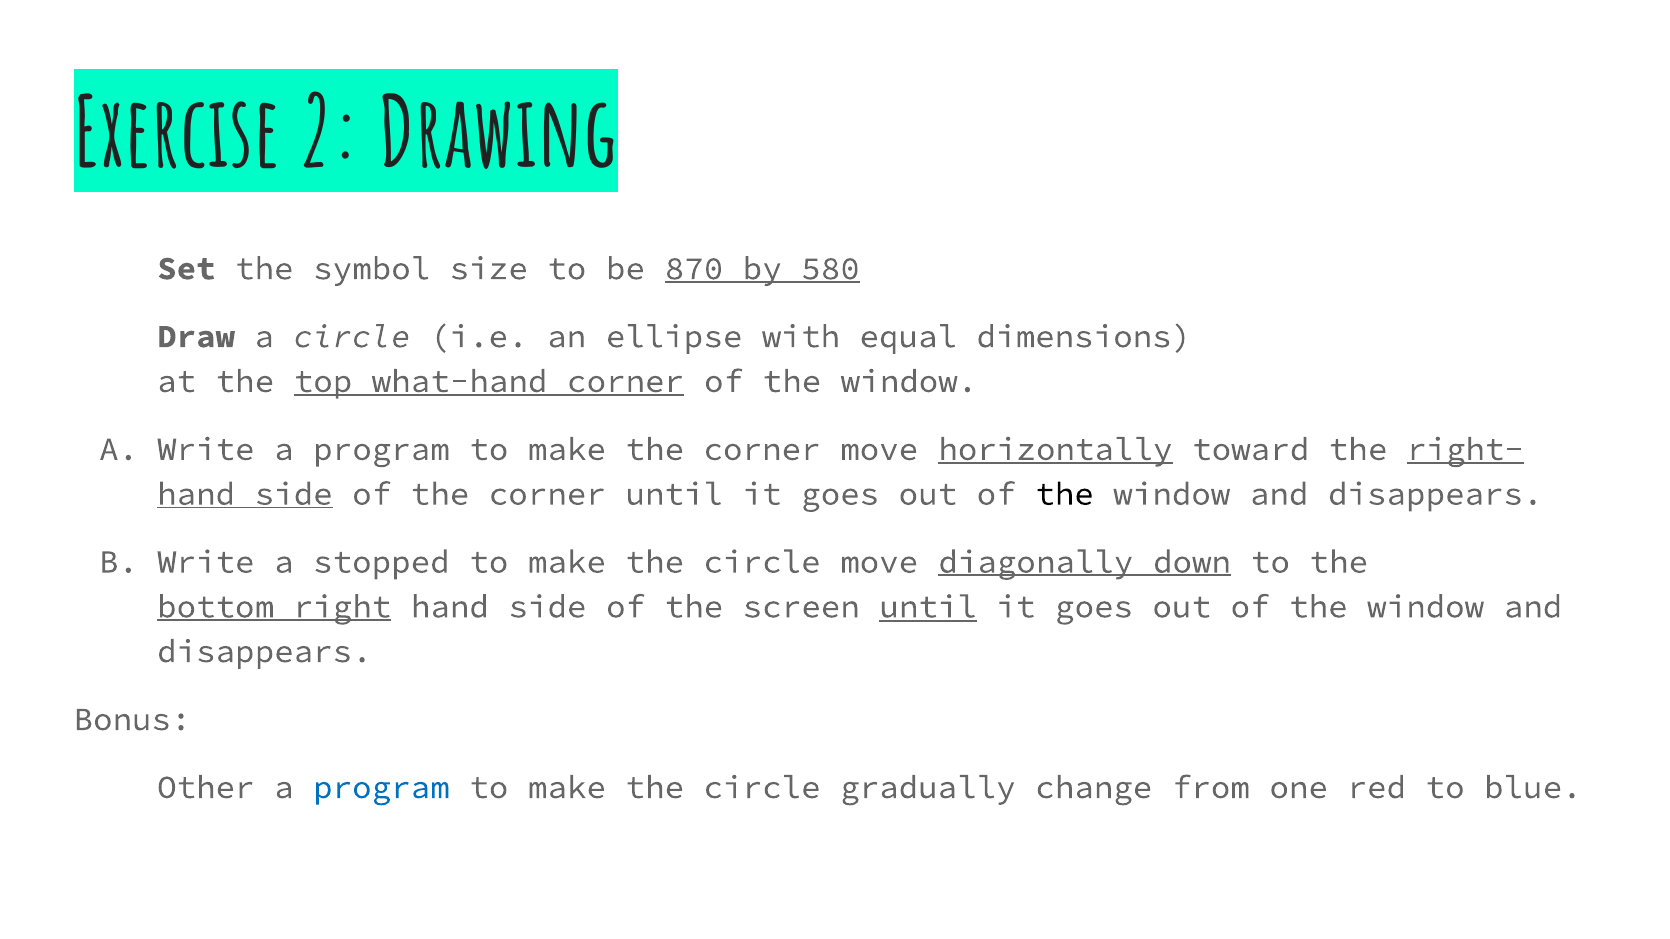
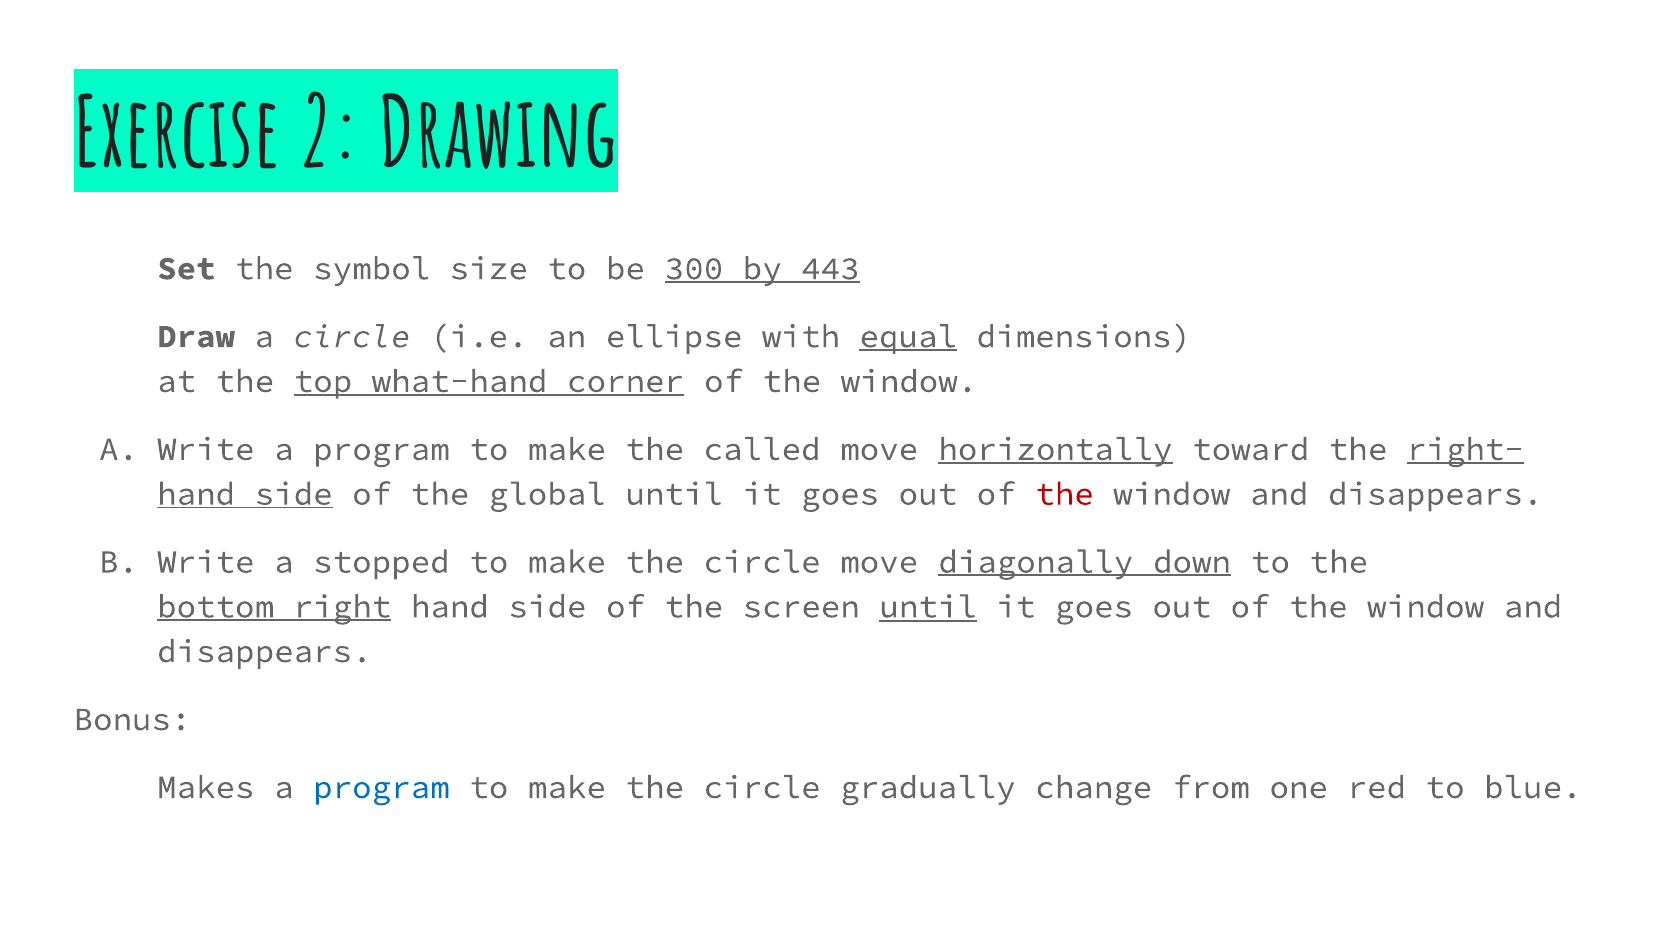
870: 870 -> 300 (694, 269)
580: 580 -> 443 (831, 269)
equal underline: none -> present (908, 337)
make the corner: corner -> called (762, 449)
of the corner: corner -> global (547, 494)
the colour: black -> red (1065, 494)
Other: Other -> Makes (206, 788)
